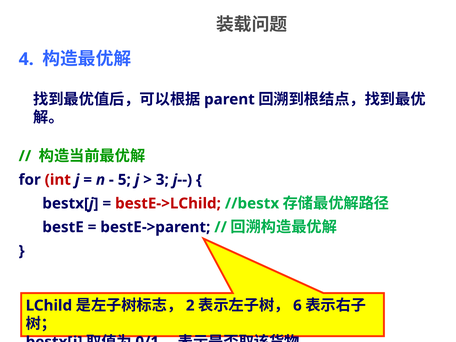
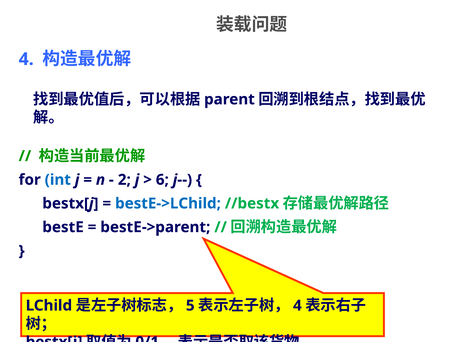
int colour: red -> blue (58, 180)
5: 5 -> 2 (124, 180)
3: 3 -> 6 (162, 180)
bestE->LChild colour: red -> blue (168, 203)
2: 2 -> 5 (190, 306)
6: 6 -> 4 (297, 306)
